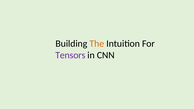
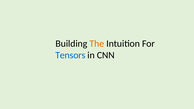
Tensors colour: purple -> blue (70, 55)
